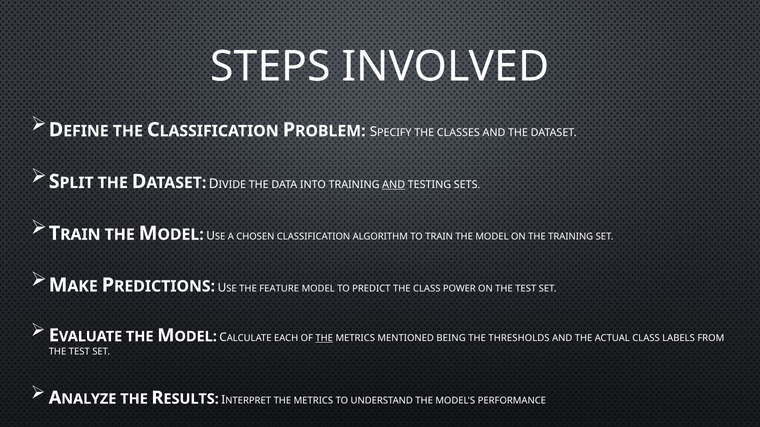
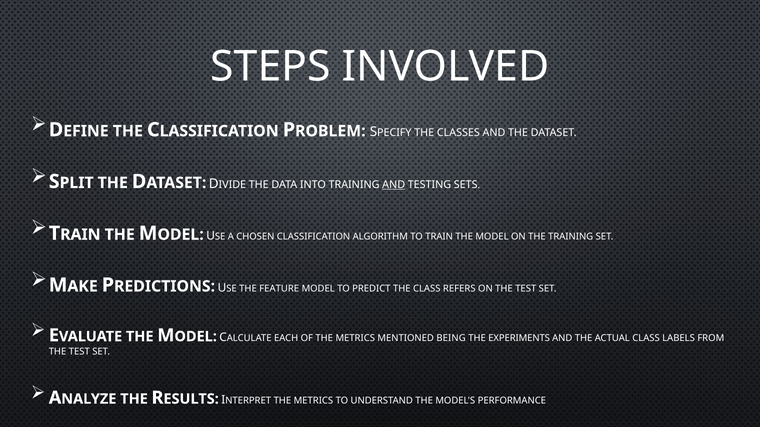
POWER: POWER -> REFERS (459, 289)
THE underline: present -> none (324, 339)
THRESHOLDS: THRESHOLDS -> EXPERIMENTS (519, 339)
